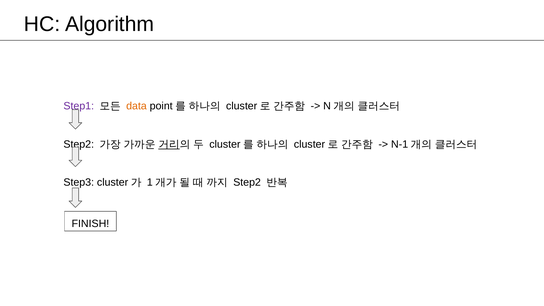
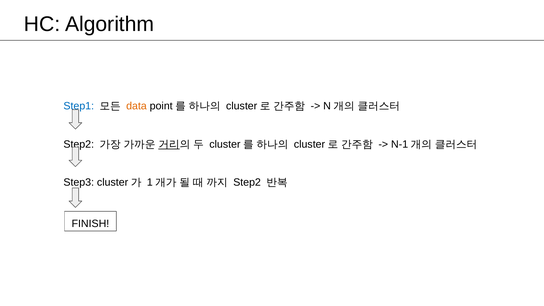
Step1 colour: purple -> blue (79, 106)
